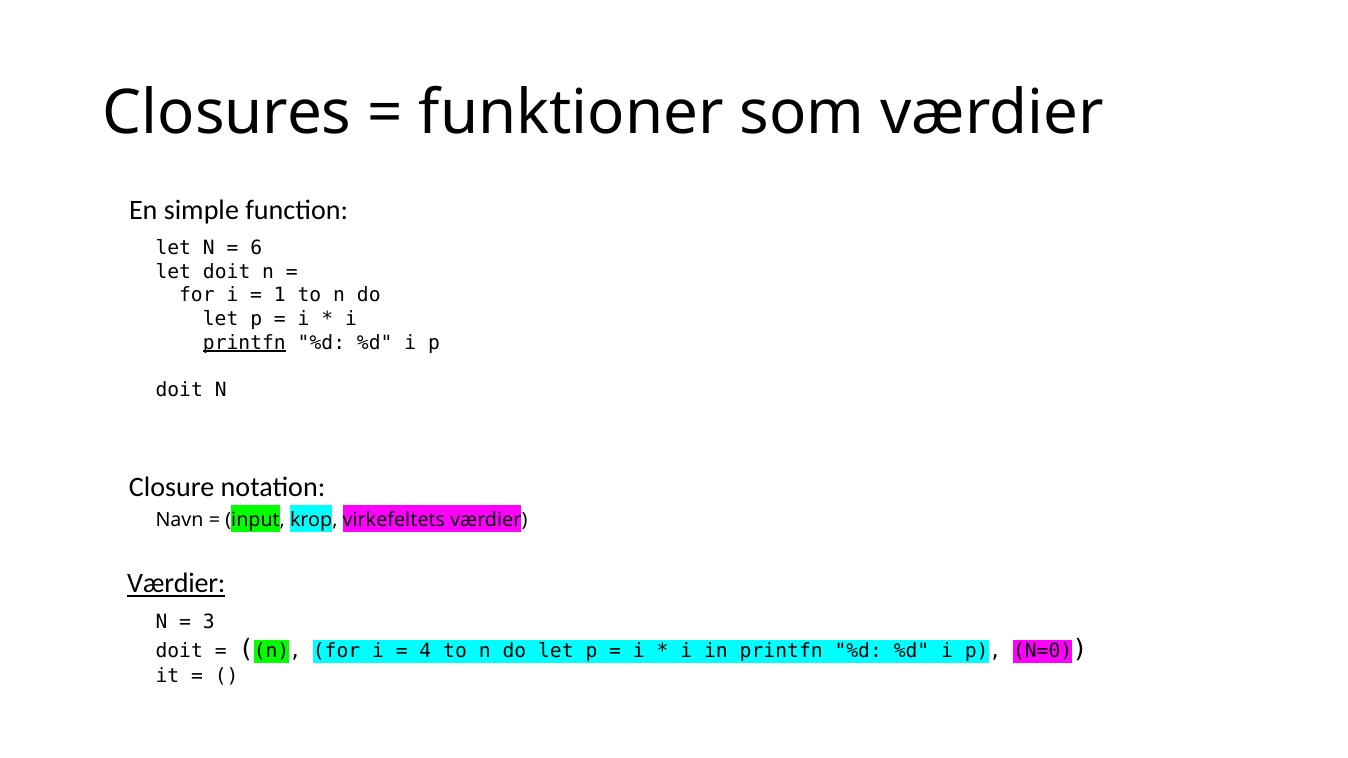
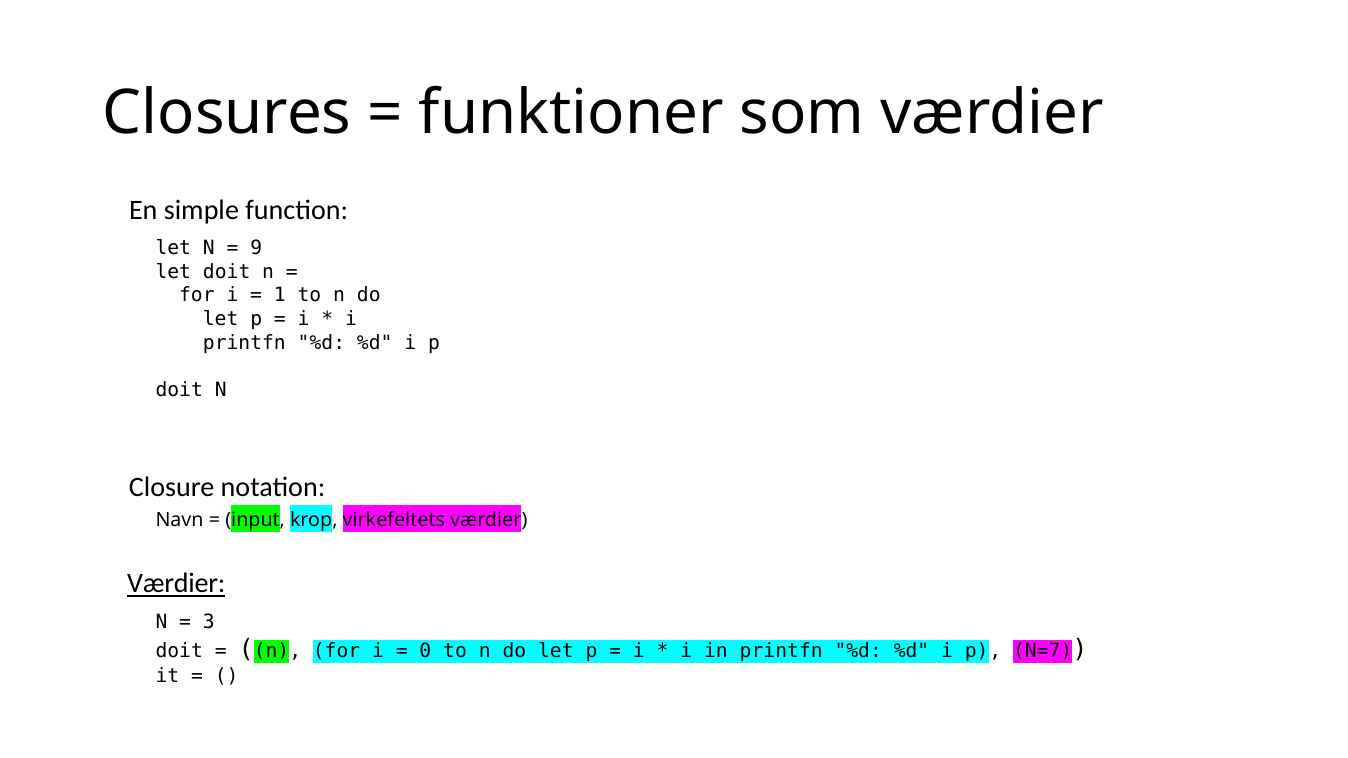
6: 6 -> 9 (256, 248)
printfn underline: present -> none (244, 343)
4: 4 -> 0 (425, 652)
N=0: N=0 -> N=7 (1043, 652)
